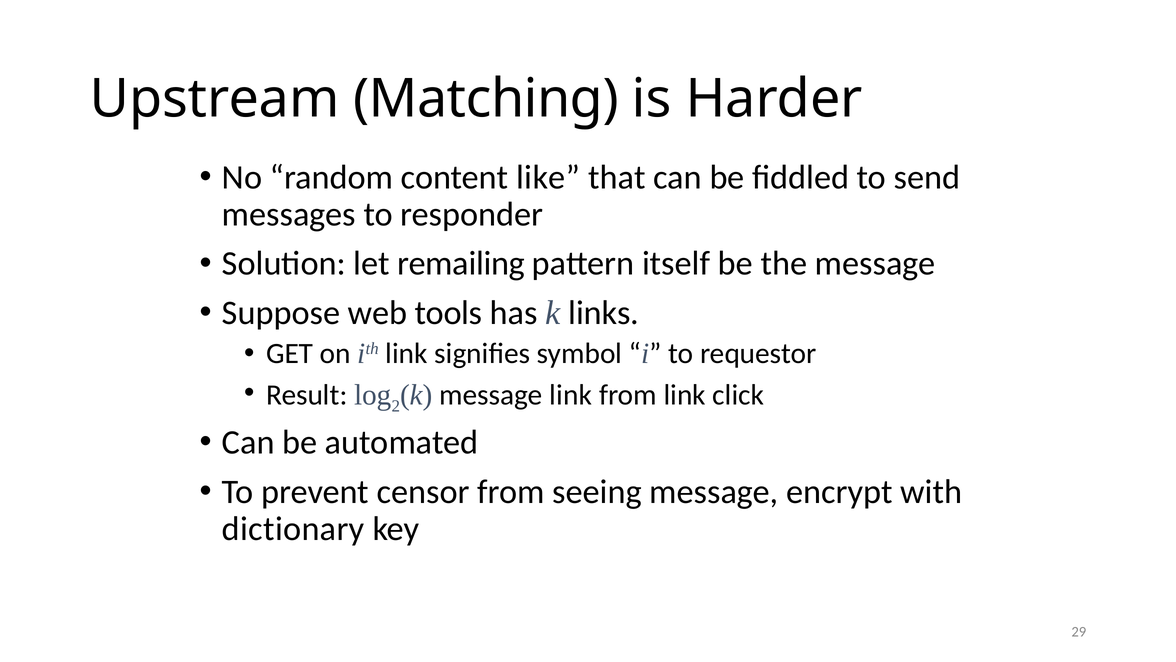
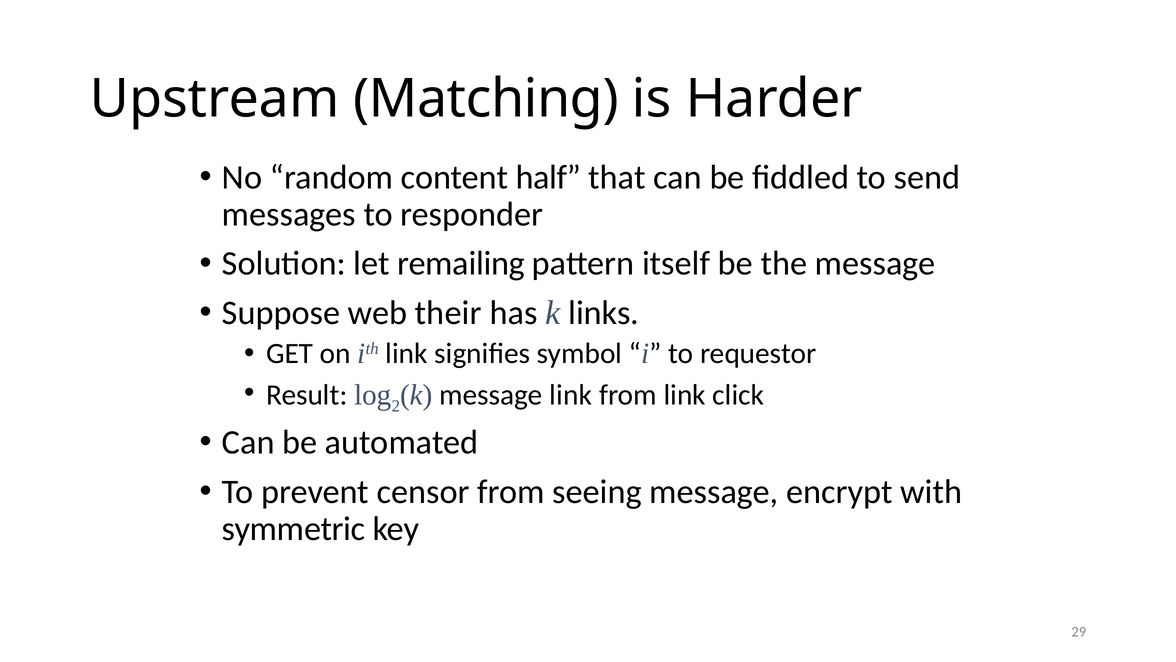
like: like -> half (548, 177)
tools: tools -> their (448, 313)
dictionary: dictionary -> symmetric (294, 528)
